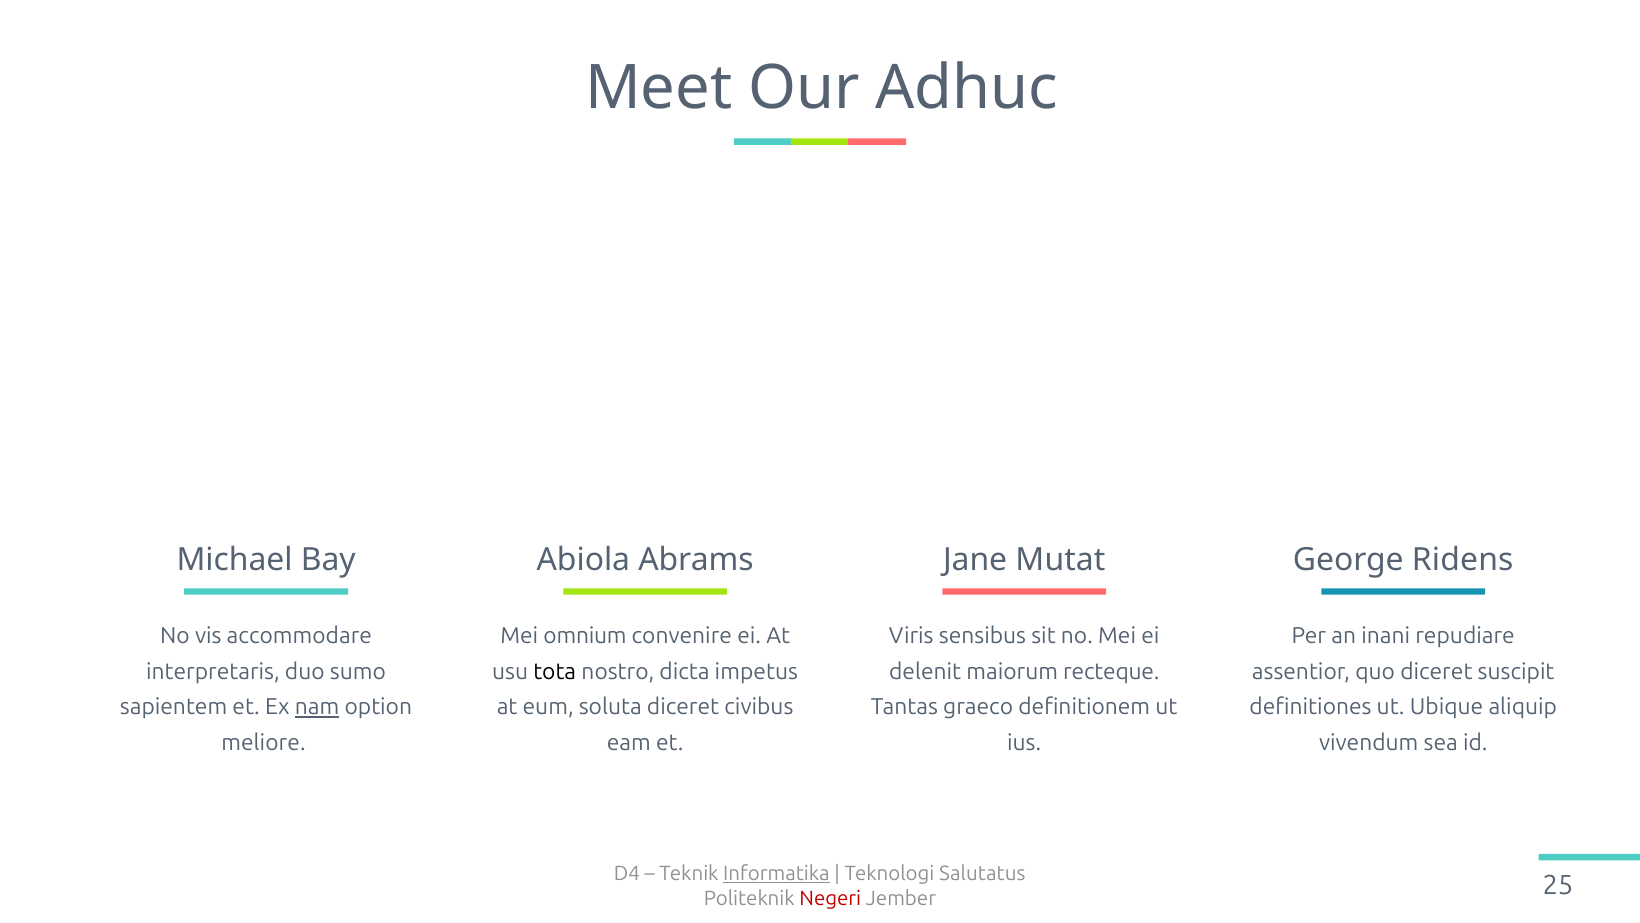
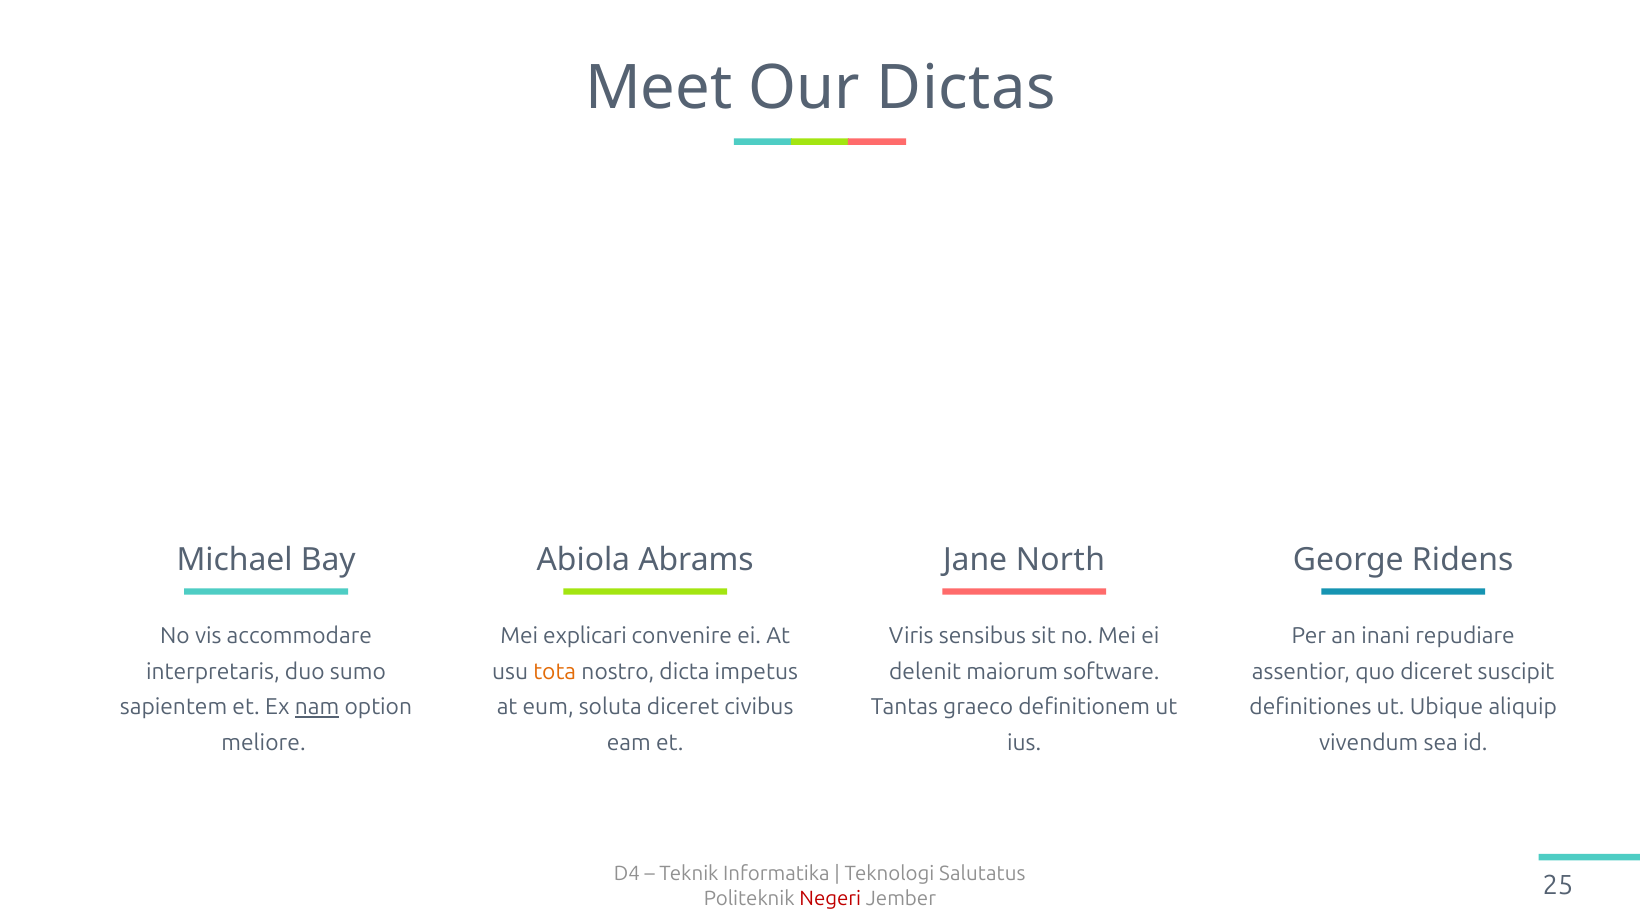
Adhuc: Adhuc -> Dictas (966, 88)
Mutat: Mutat -> North (1060, 559)
omnium: omnium -> explicari (585, 636)
tota colour: black -> orange (555, 671)
recteque: recteque -> software (1111, 671)
Informatika underline: present -> none (776, 873)
